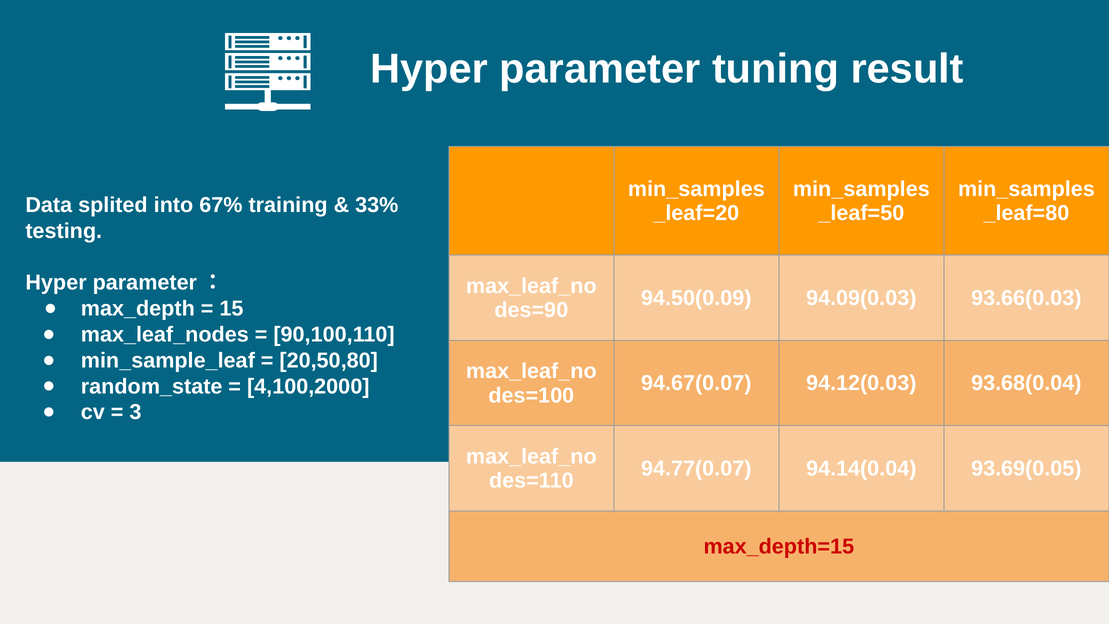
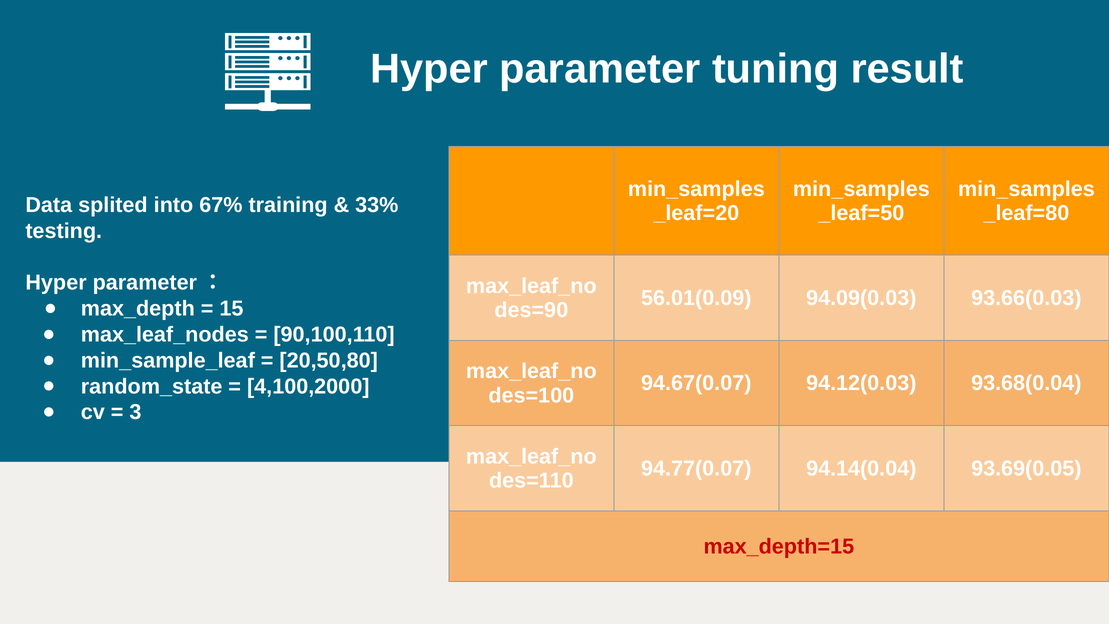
94.50(0.09: 94.50(0.09 -> 56.01(0.09 (696, 298)
